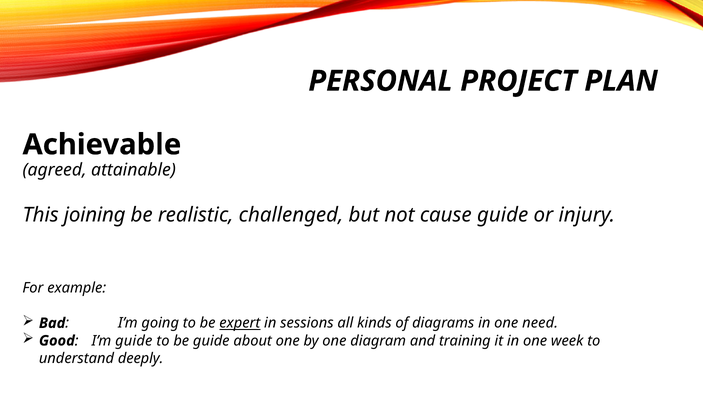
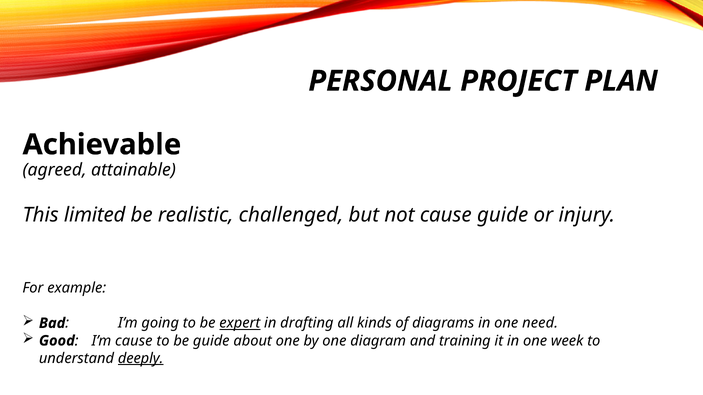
joining: joining -> limited (95, 215)
sessions: sessions -> drafting (307, 323)
I’m guide: guide -> cause (134, 341)
deeply underline: none -> present (141, 359)
